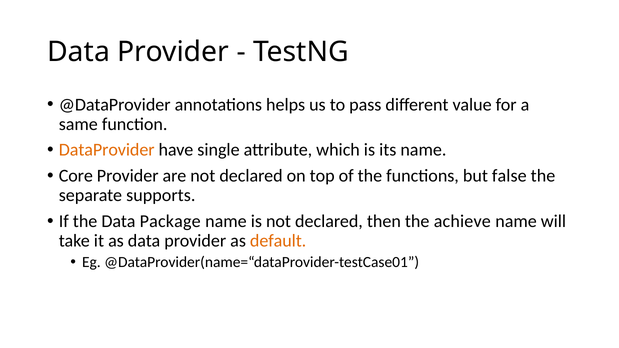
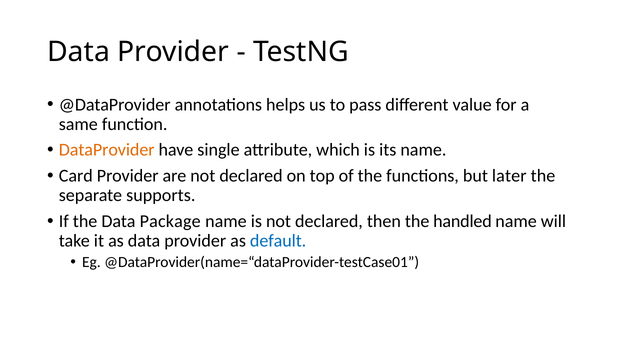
Core: Core -> Card (76, 176)
false: false -> later (509, 176)
achieve: achieve -> handled (462, 222)
default colour: orange -> blue (278, 241)
